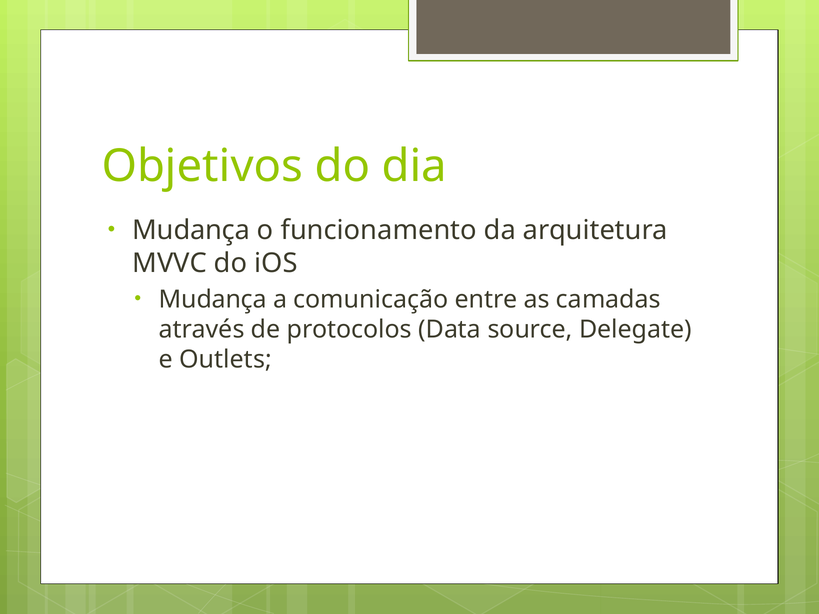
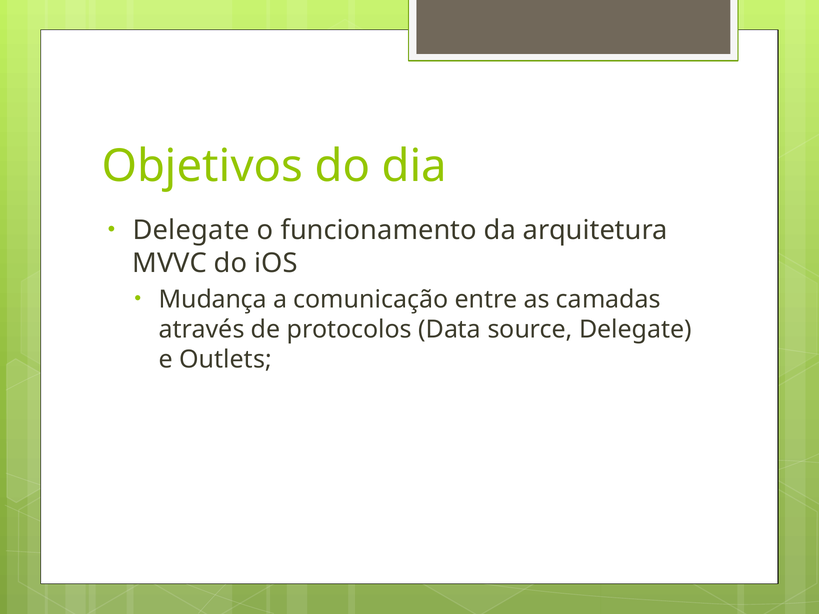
Mudança: Mudança -> Delegate (191, 231)
